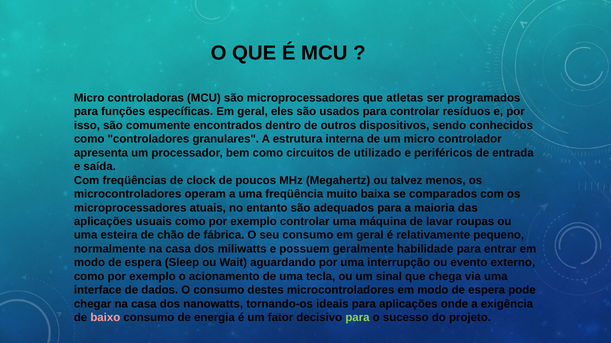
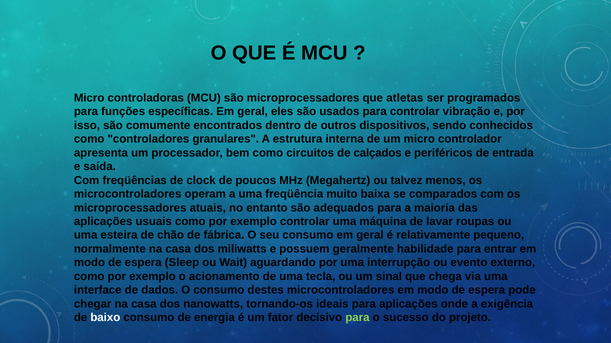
resíduos: resíduos -> vibração (467, 112)
utilizado: utilizado -> calçados (378, 153)
baixo colour: pink -> white (105, 318)
